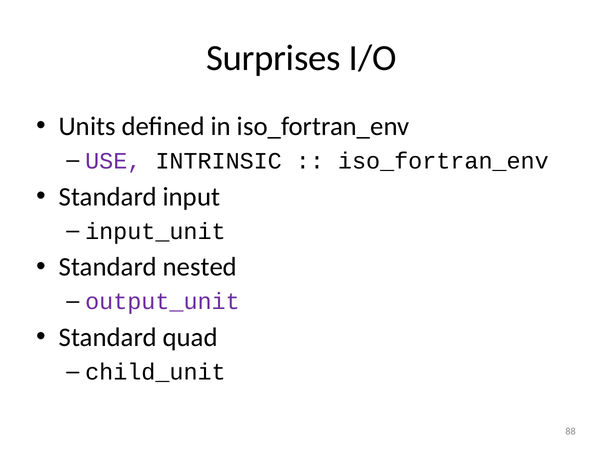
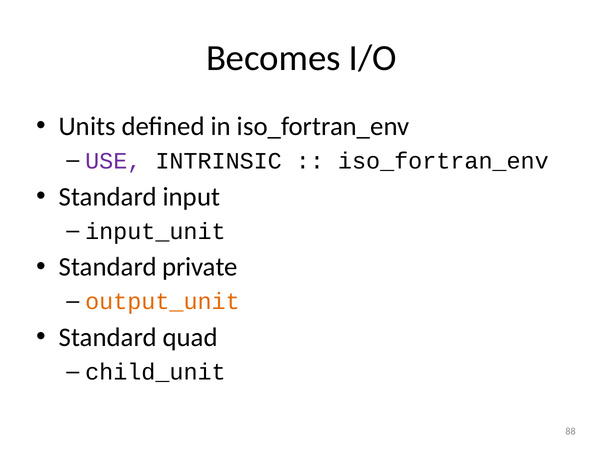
Surprises: Surprises -> Becomes (273, 58)
nested: nested -> private (200, 267)
output_unit colour: purple -> orange (162, 302)
